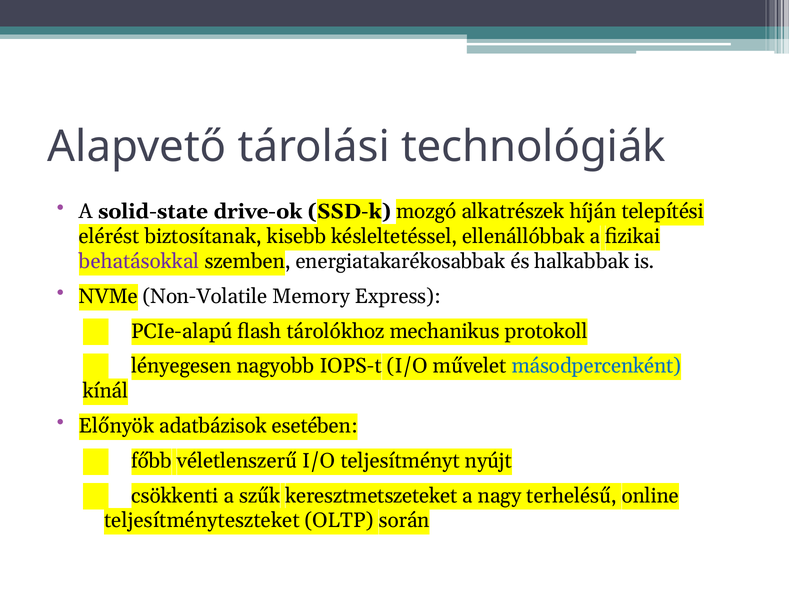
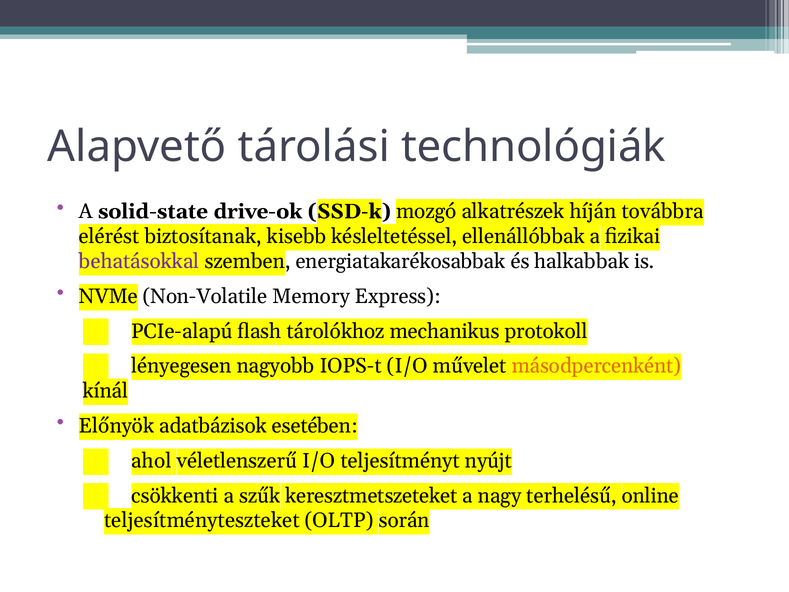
telepítési: telepítési -> továbbra (663, 211)
másodpercenként colour: blue -> orange (596, 366)
főbb: főbb -> ahol (151, 461)
